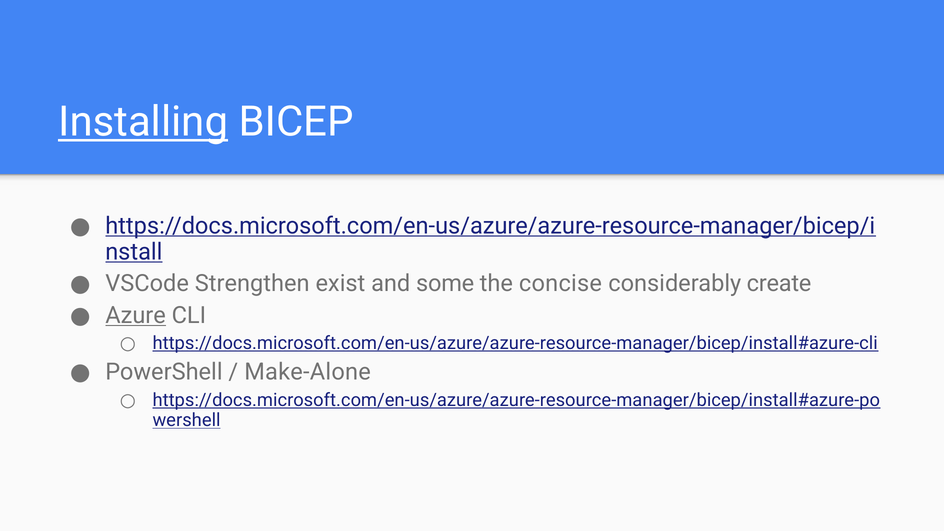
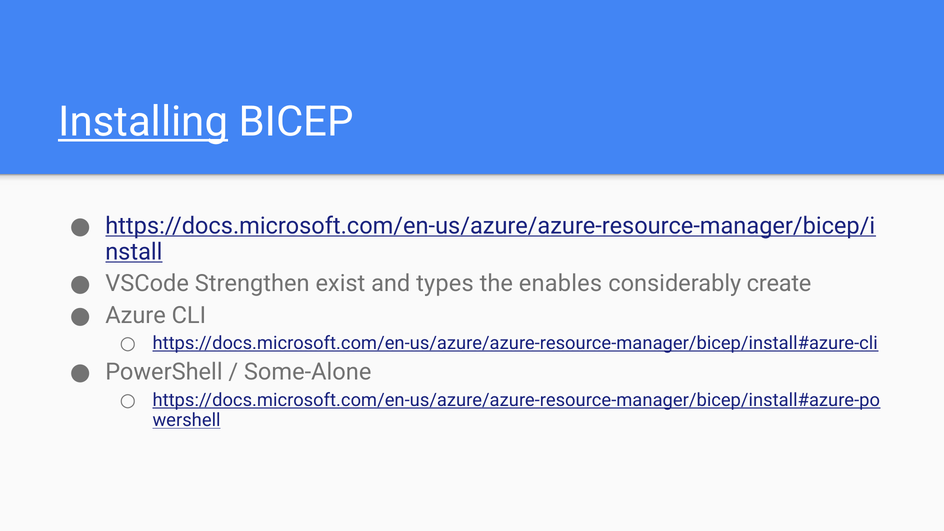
some: some -> types (445, 284)
concise: concise -> enables (560, 284)
Azure underline: present -> none (136, 315)
Make-Alone: Make-Alone -> Some-Alone (308, 372)
